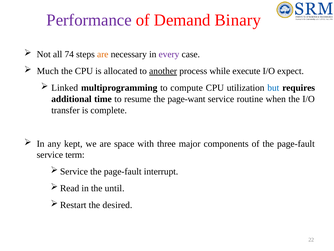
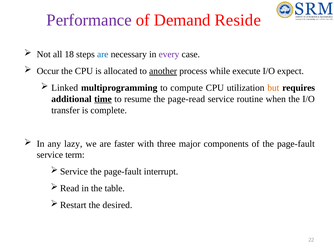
Binary: Binary -> Reside (238, 20)
74: 74 -> 18 (69, 54)
are colour: orange -> blue (103, 54)
Much: Much -> Occur (48, 71)
but colour: blue -> orange (273, 88)
time underline: none -> present (103, 99)
page-want: page-want -> page-read (186, 99)
kept: kept -> lazy (73, 143)
space: space -> faster (124, 143)
until: until -> table (115, 188)
